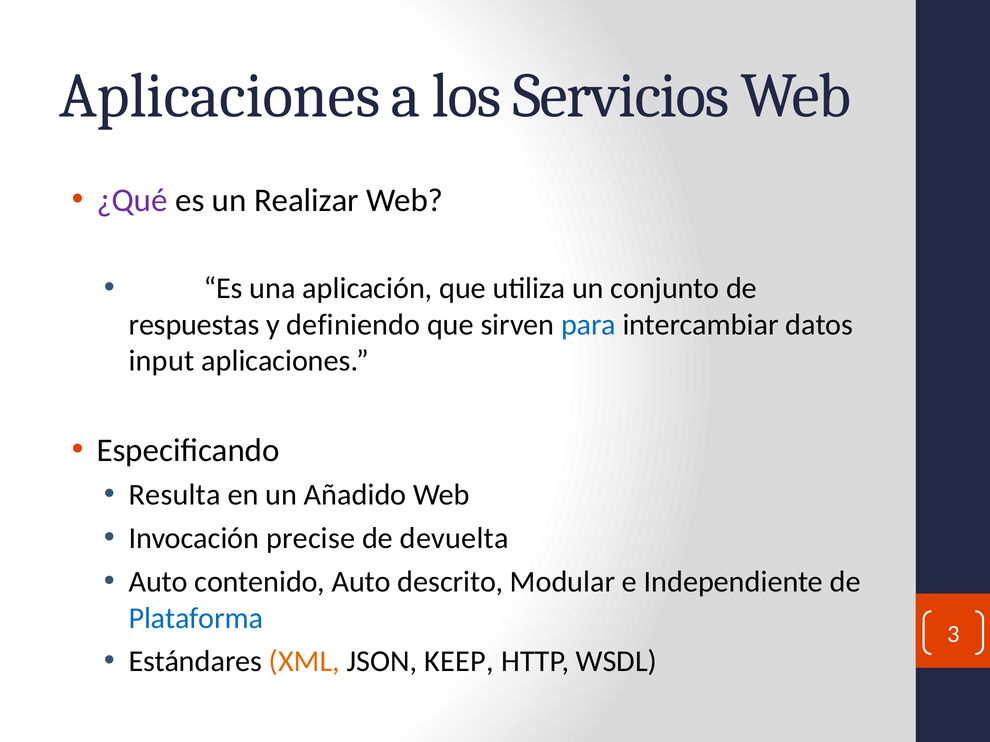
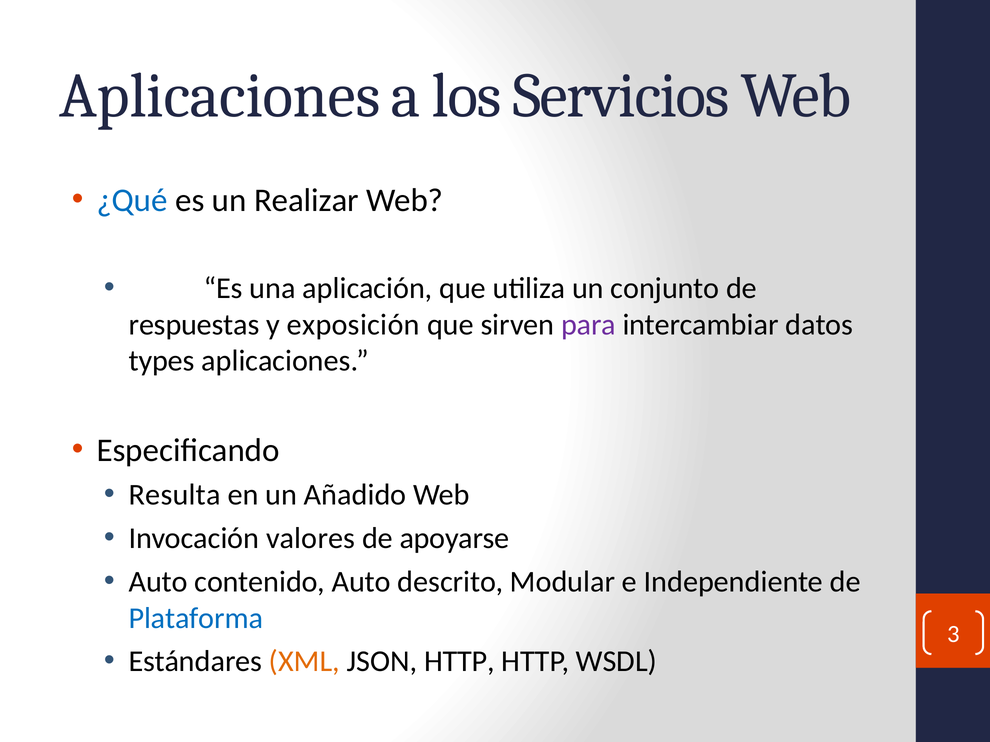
¿Qué colour: purple -> blue (132, 200)
definiendo: definiendo -> exposición (353, 325)
para colour: blue -> purple (589, 325)
input: input -> types (162, 361)
precise: precise -> valores (311, 539)
devuelta: devuelta -> apoyarse (455, 539)
JSON KEEP: KEEP -> HTTP (459, 662)
